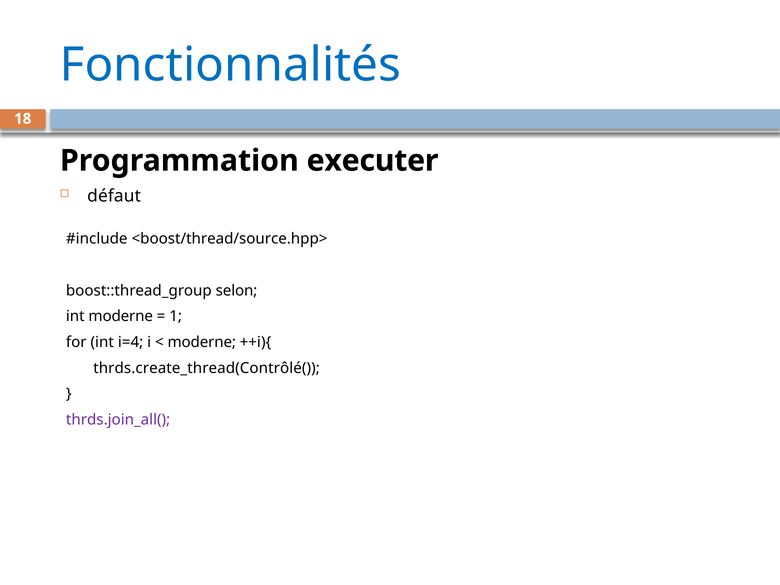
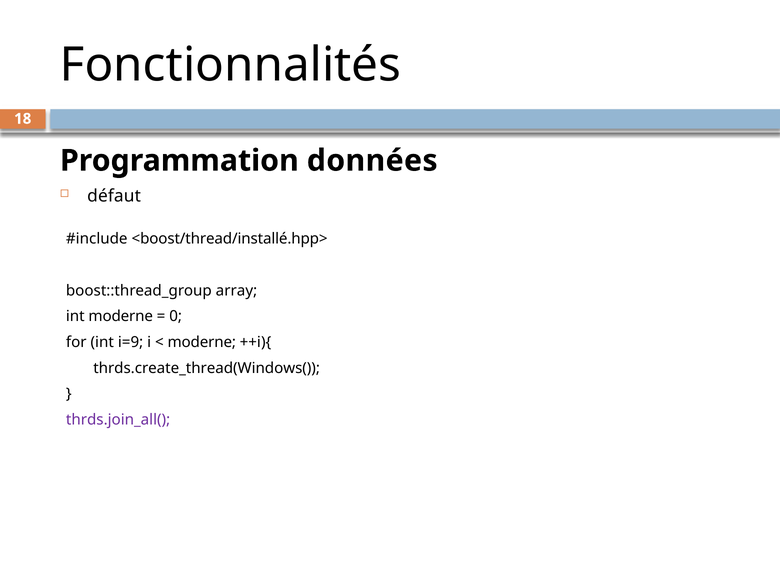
Fonctionnalités colour: blue -> black (231, 65)
executer: executer -> données (372, 161)
<boost/thread/source.hpp>: <boost/thread/source.hpp> -> <boost/thread/installé.hpp> (230, 239)
selon: selon -> array (236, 291)
1: 1 -> 0 (176, 316)
i=4: i=4 -> i=9 (131, 342)
thrds.create_thread(Contrôlé(: thrds.create_thread(Contrôlé( -> thrds.create_thread(Windows( (207, 368)
